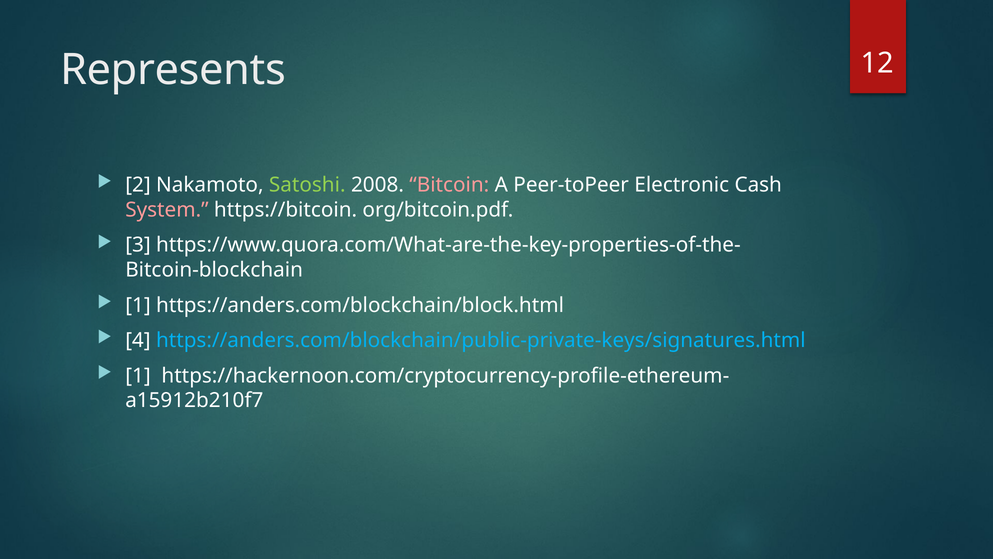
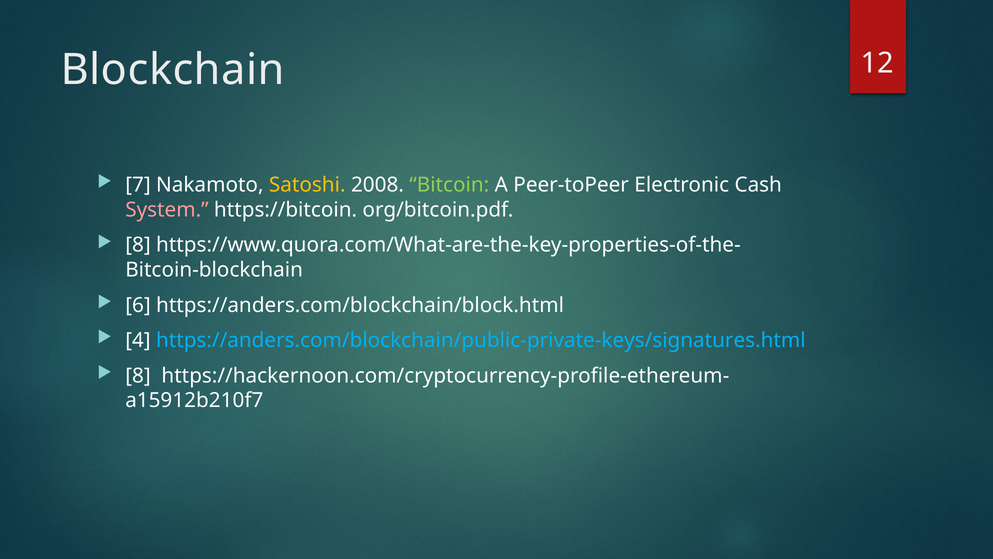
Represents: Represents -> Blockchain (173, 70)
2: 2 -> 7 (138, 185)
Satoshi colour: light green -> yellow (307, 185)
Bitcoin colour: pink -> light green (449, 185)
3: 3 -> 8 (138, 245)
1: 1 -> 6 (138, 305)
1: 1 -> 8 (138, 375)
